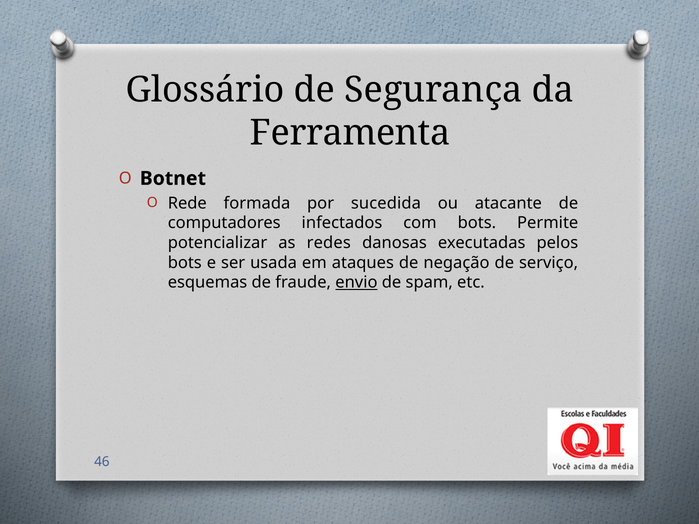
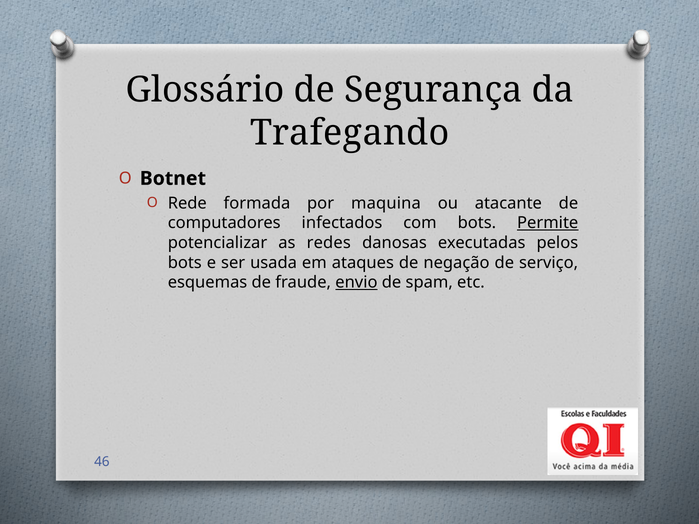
Ferramenta: Ferramenta -> Trafegando (350, 133)
sucedida: sucedida -> maquina (386, 203)
Permite underline: none -> present (548, 223)
